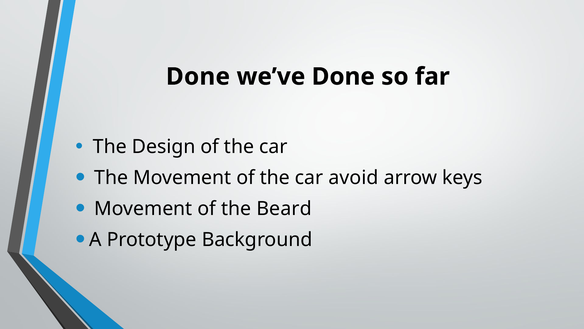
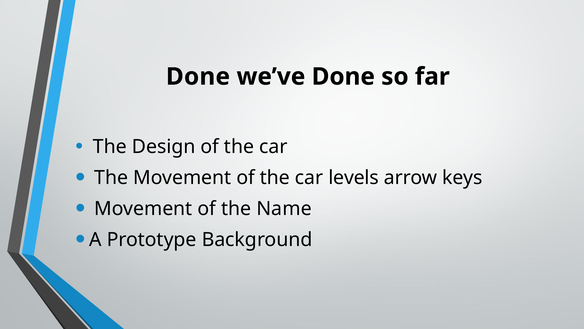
avoid: avoid -> levels (354, 177)
Beard: Beard -> Name (284, 208)
